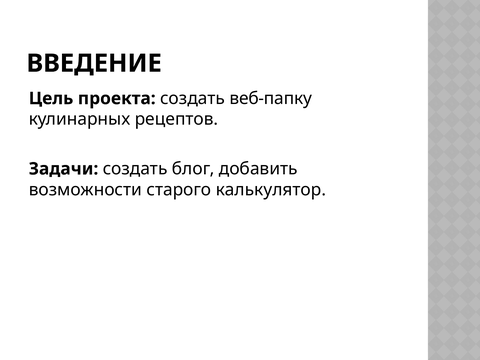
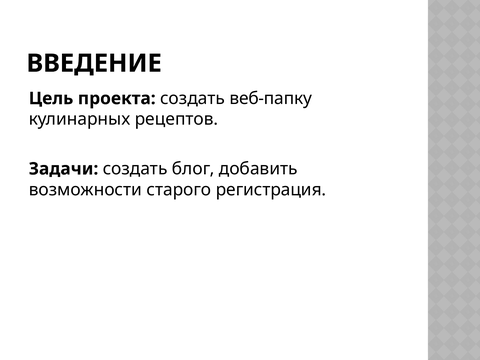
калькулятор: калькулятор -> регистрация (271, 190)
